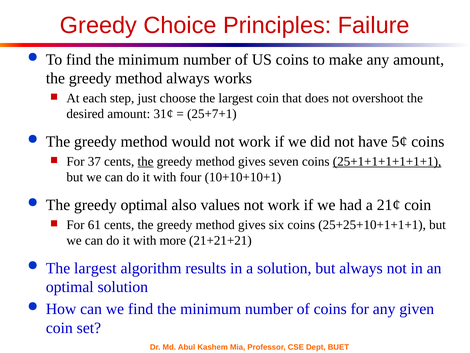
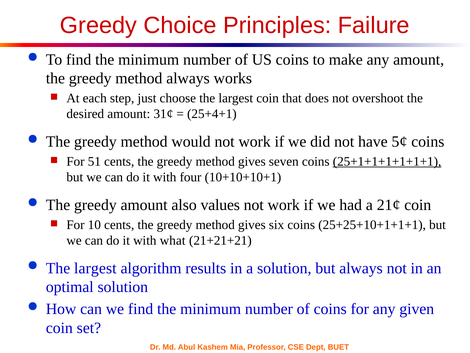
25+7+1: 25+7+1 -> 25+4+1 (212, 114)
37: 37 -> 51 (94, 161)
the underline: present -> none (146, 161)
greedy optimal: optimal -> amount (144, 205)
61: 61 -> 10 (94, 224)
more: more -> what (173, 240)
